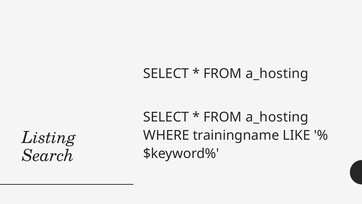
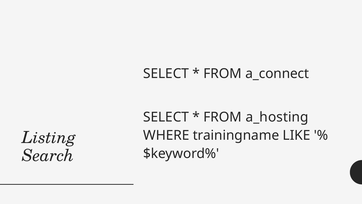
a_hosting: a_hosting -> a_connect (277, 74)
